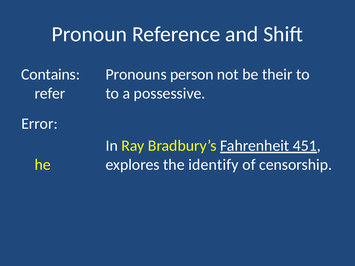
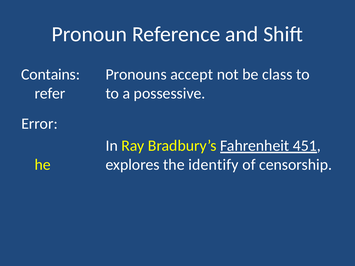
person: person -> accept (192, 74)
their: their -> class (277, 74)
